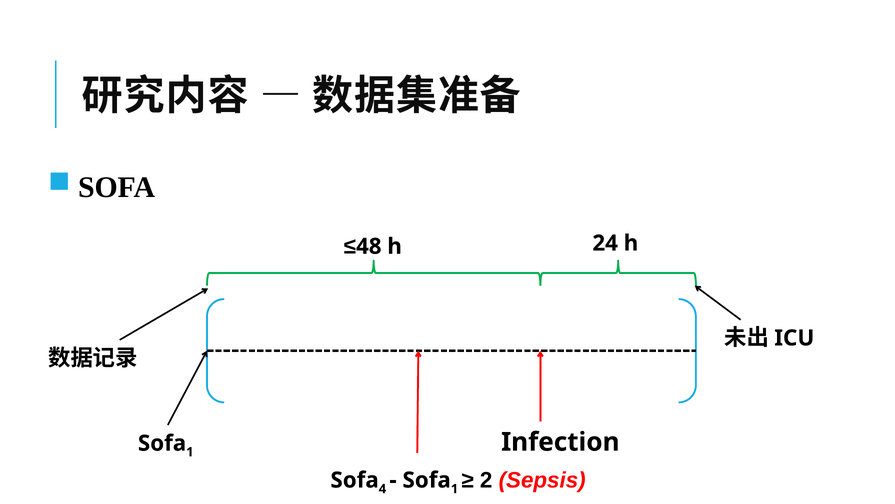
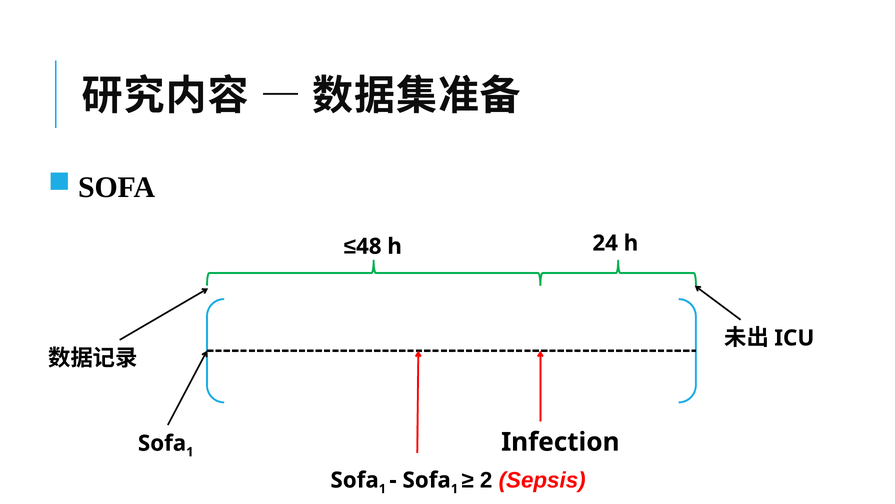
4: 4 -> 1 (382, 488)
